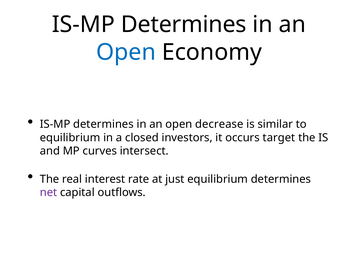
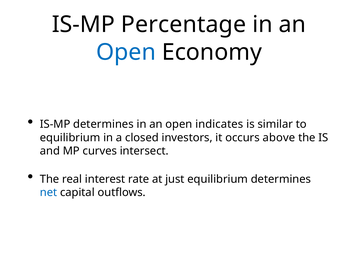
Determines: Determines -> Percentage (184, 24)
decrease: decrease -> indicates (219, 124)
target: target -> above (279, 138)
net colour: purple -> blue (48, 193)
